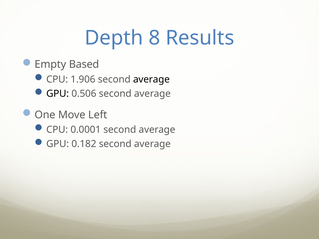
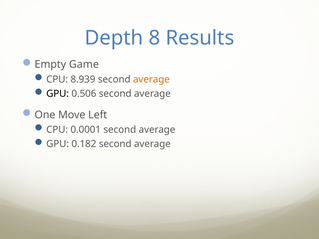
Based: Based -> Game (84, 65)
1.906: 1.906 -> 8.939 (83, 79)
average colour: black -> orange (151, 79)
